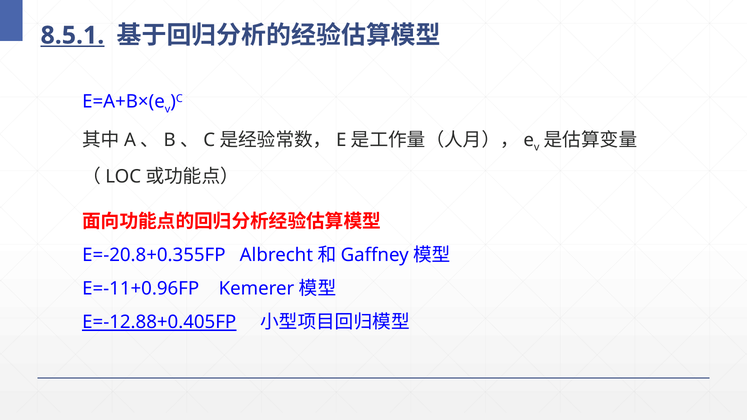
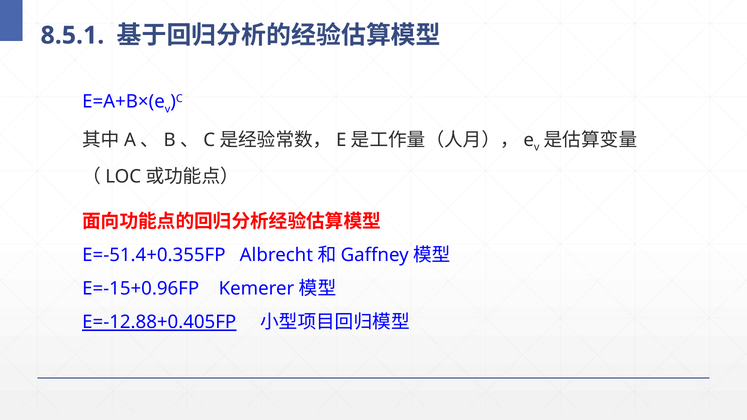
8.5.1 underline: present -> none (72, 35)
E=-20.8+0.355FP: E=-20.8+0.355FP -> E=-51.4+0.355FP (154, 255)
E=-11+0.96FP: E=-11+0.96FP -> E=-15+0.96FP (141, 289)
